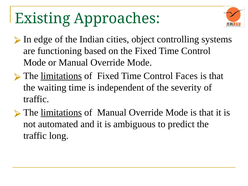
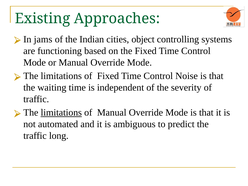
edge: edge -> jams (43, 39)
limitations underline: present -> none (61, 76)
Faces: Faces -> Noise (187, 76)
